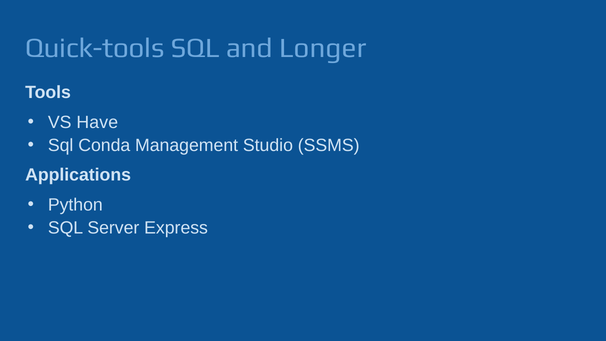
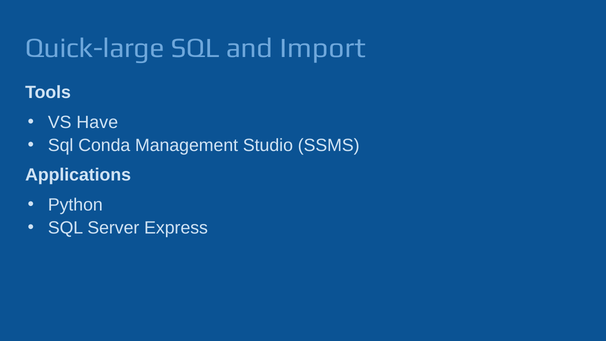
Quick-tools: Quick-tools -> Quick-large (95, 48)
Longer: Longer -> Import (323, 48)
